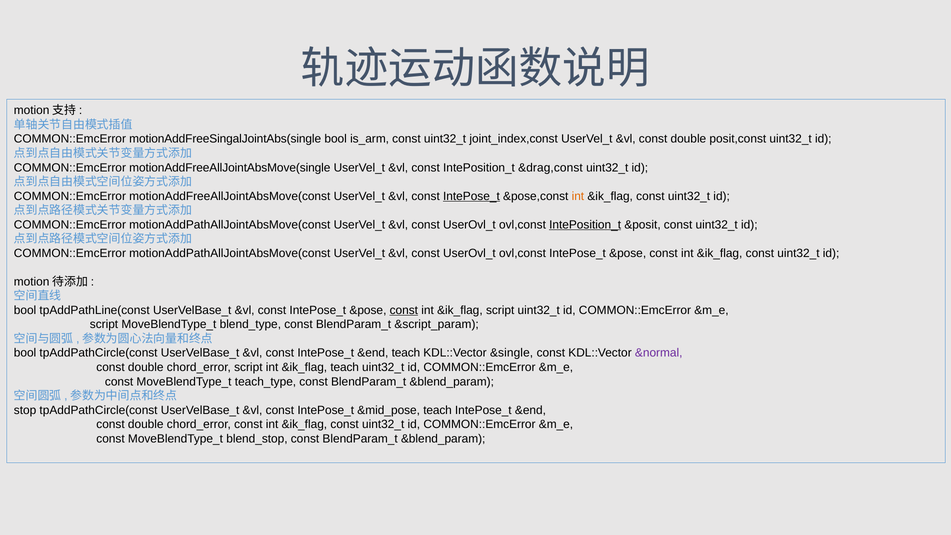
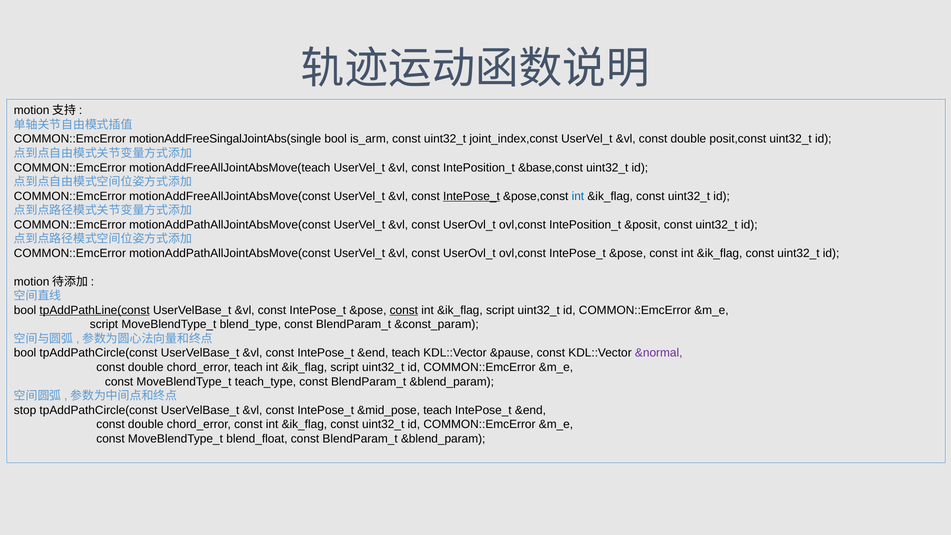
motionAddFreeAllJointAbsMove(single: motionAddFreeAllJointAbsMove(single -> motionAddFreeAllJointAbsMove(teach (230, 168)
&drag,const: &drag,const -> &base,const (551, 168)
int colour: orange -> blue (578, 196)
IntePosition_t underline: present -> none (585, 225)
tpAddPathLine(const underline: none -> present (95, 310)
&script_param: &script_param -> &const_param (437, 324)
&single: &single -> &pause (512, 353)
chord_error script: script -> teach (248, 367)
teach: teach -> script (345, 367)
blend_stop: blend_stop -> blend_float (257, 439)
